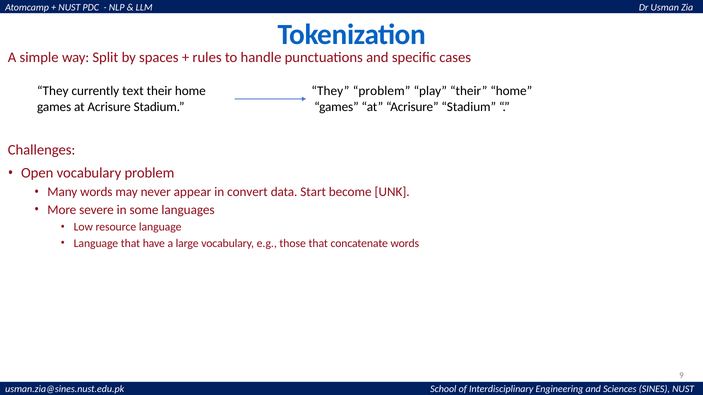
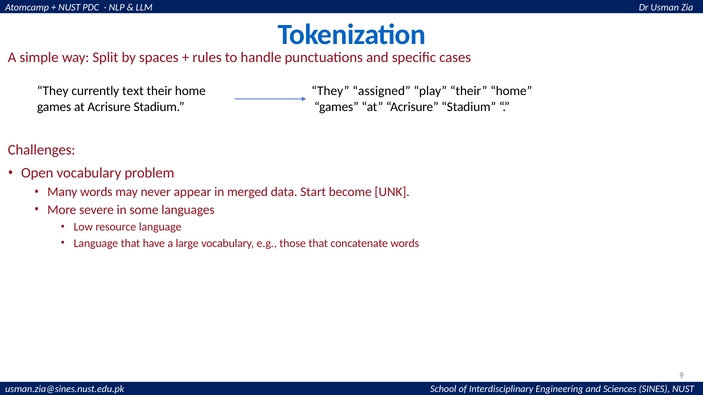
They problem: problem -> assigned (382, 91)
convert: convert -> merged (248, 192)
